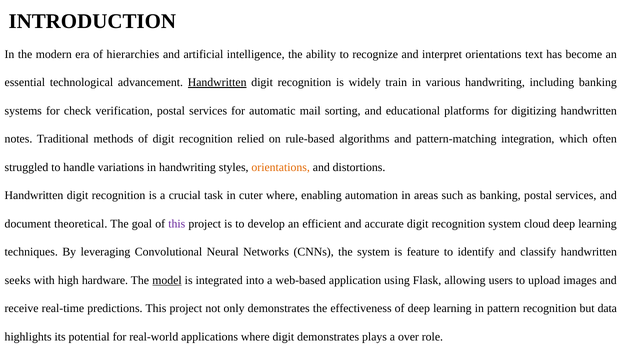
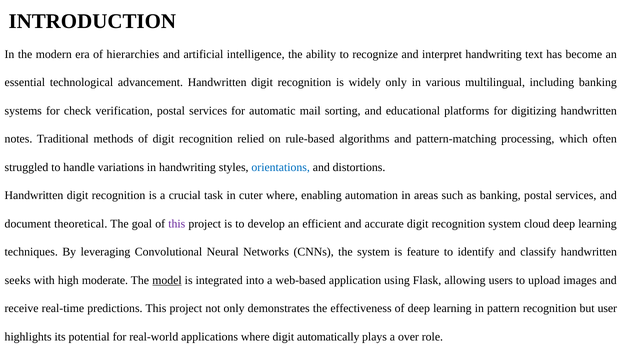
interpret orientations: orientations -> handwriting (494, 54)
Handwritten underline: present -> none (217, 83)
widely train: train -> only (396, 83)
various handwriting: handwriting -> multilingual (495, 83)
integration: integration -> processing (528, 139)
orientations colour: orange -> blue (281, 167)
hardware: hardware -> moderate (105, 280)
data: data -> user (607, 309)
digit demonstrates: demonstrates -> automatically (328, 337)
